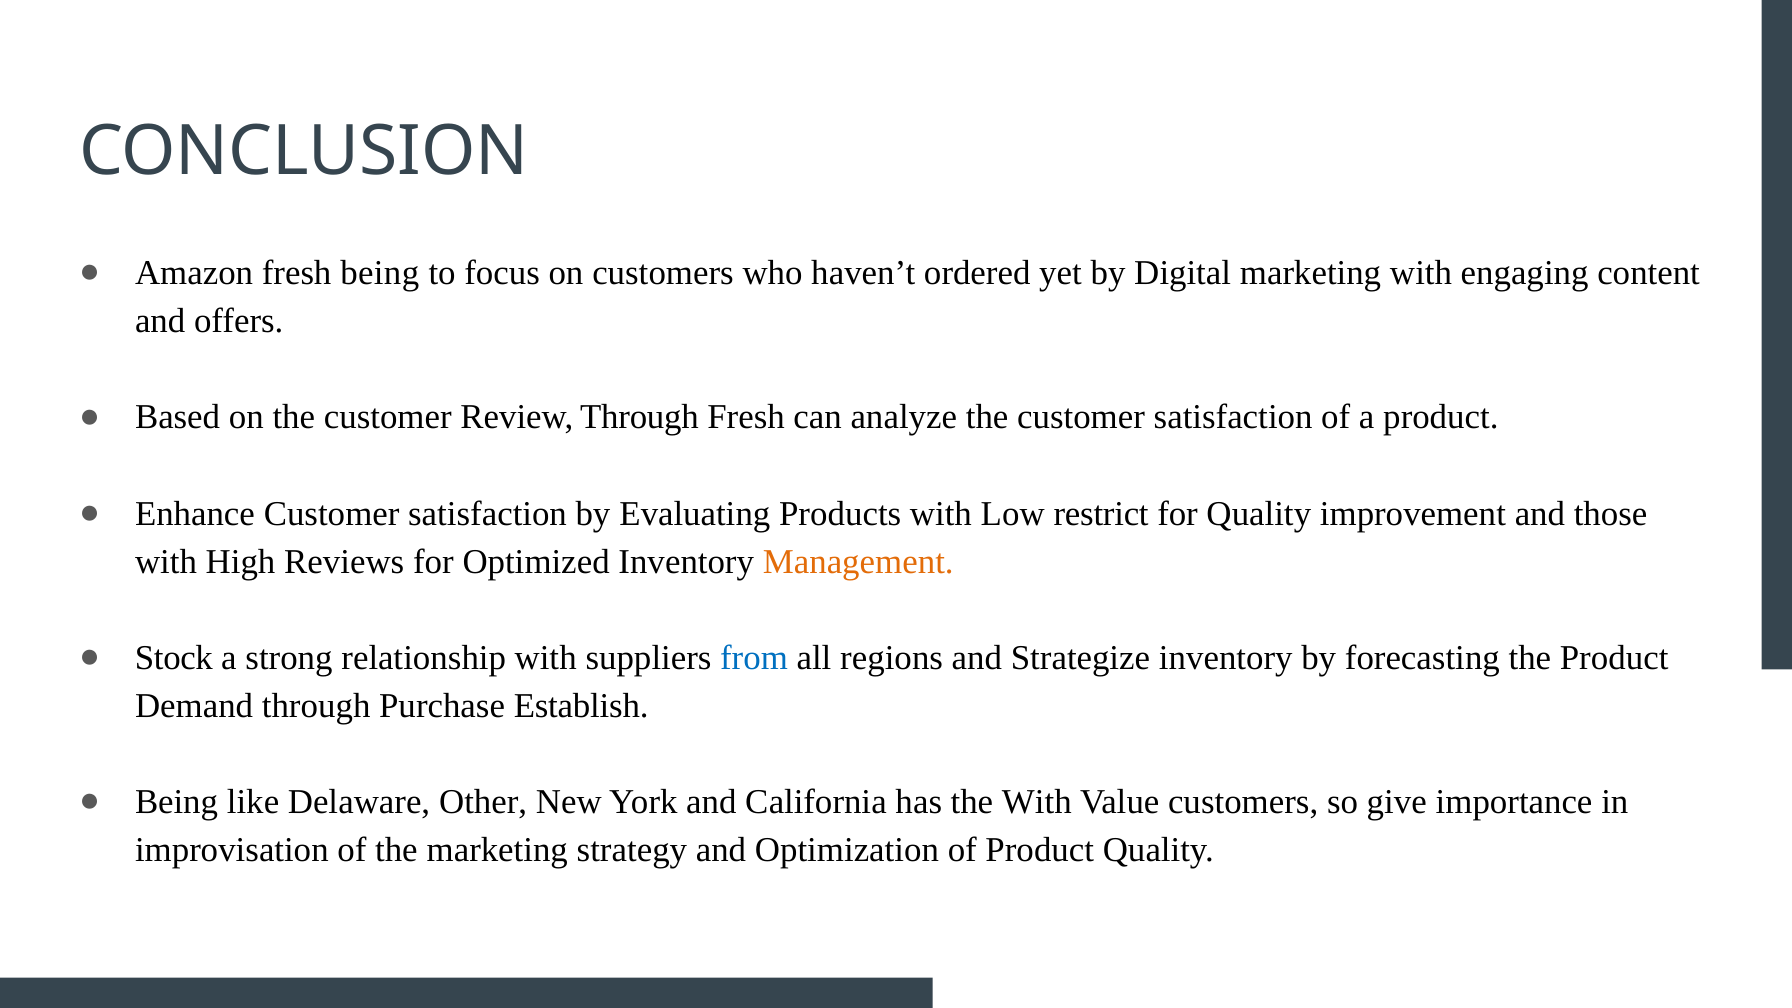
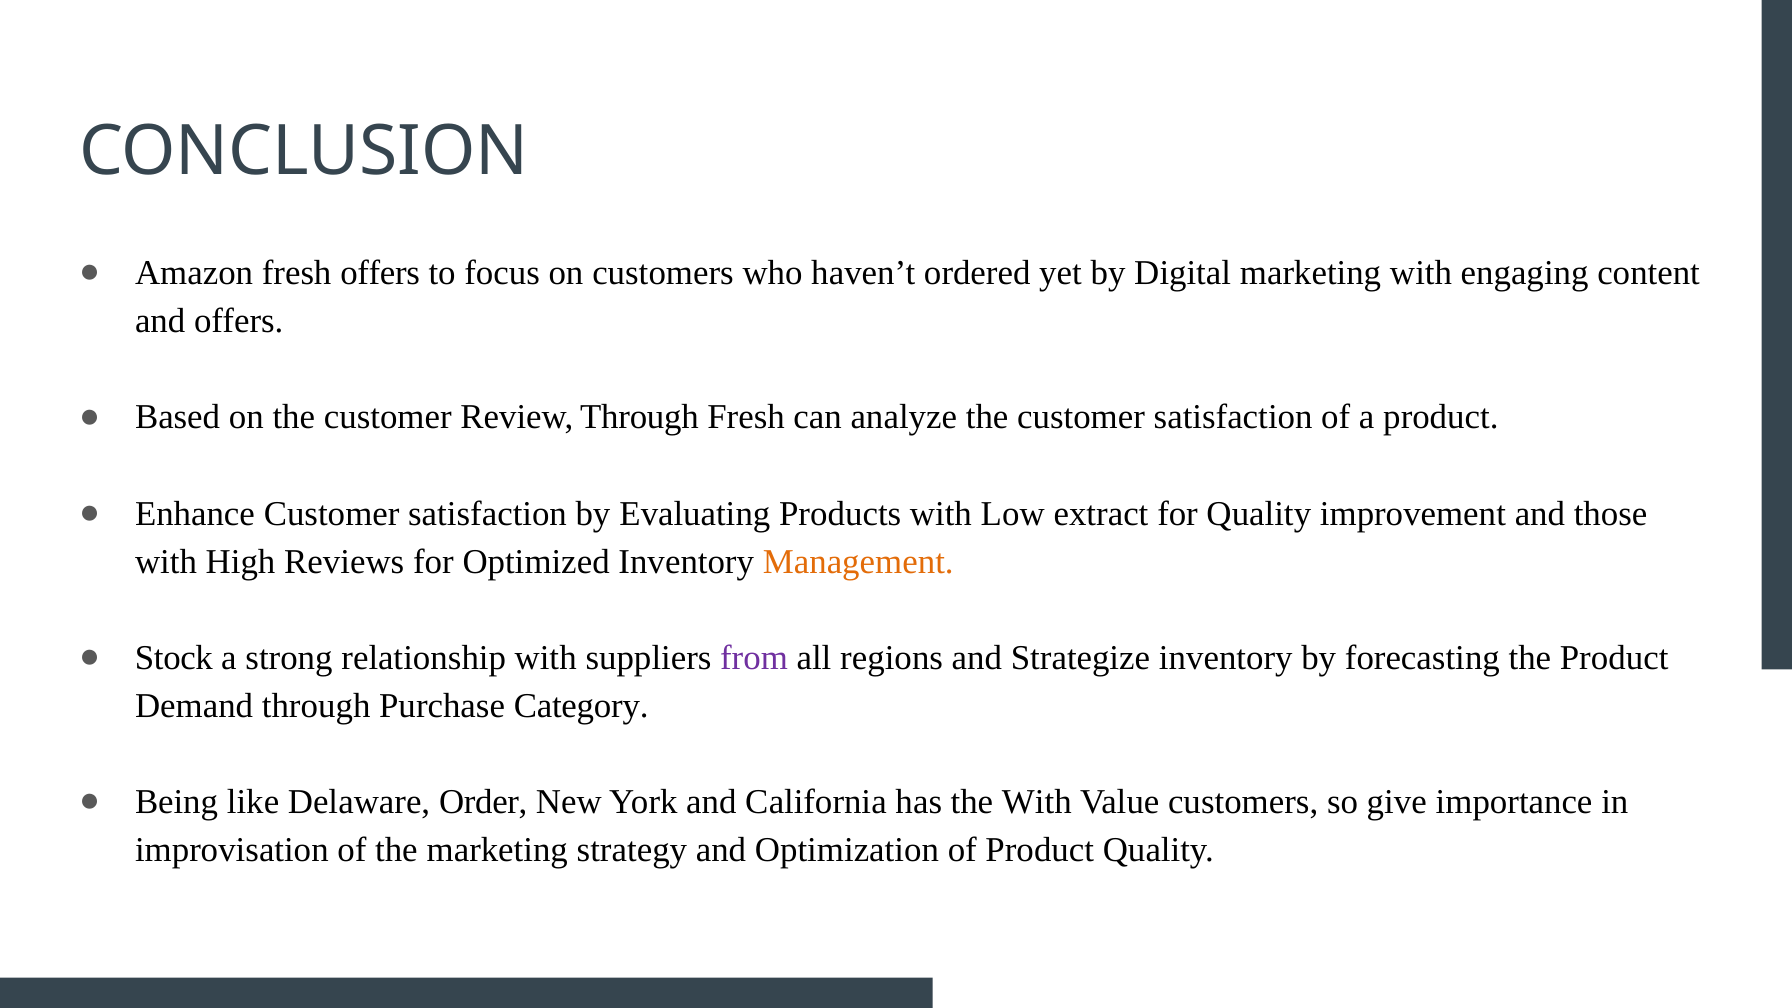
fresh being: being -> offers (380, 273)
restrict: restrict -> extract (1101, 514)
from colour: blue -> purple (754, 658)
Establish: Establish -> Category (581, 706)
Other: Other -> Order (483, 802)
